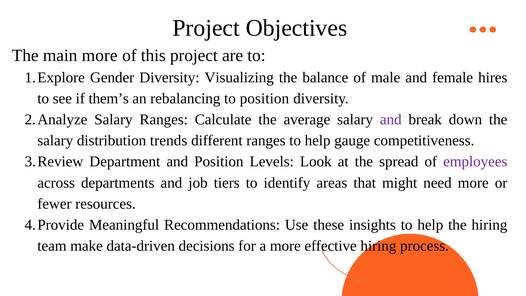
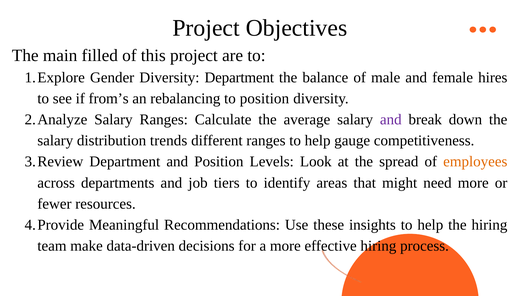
main more: more -> filled (100, 55)
Diversity Visualizing: Visualizing -> Department (239, 78)
them’s: them’s -> from’s (109, 99)
employees colour: purple -> orange (475, 162)
